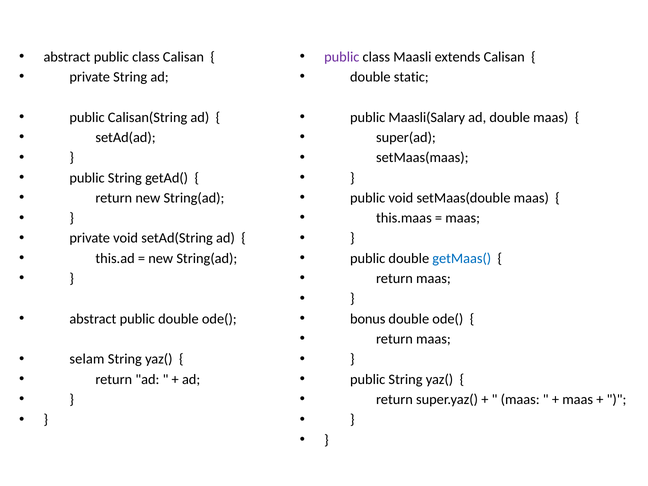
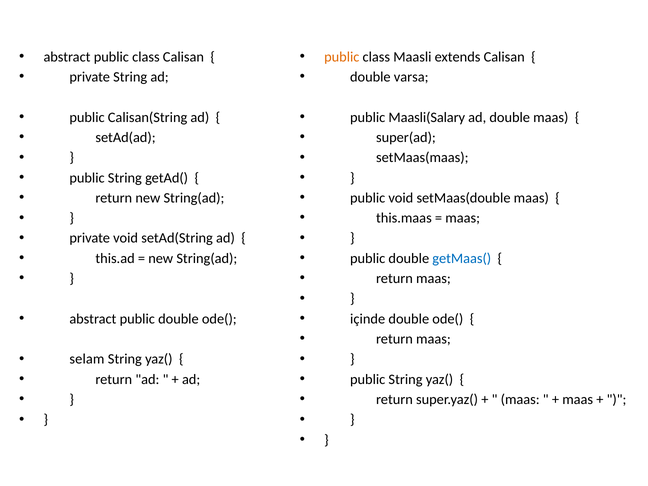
public colour: purple -> orange (342, 57)
static: static -> varsa (411, 77)
bonus: bonus -> içinde (368, 319)
